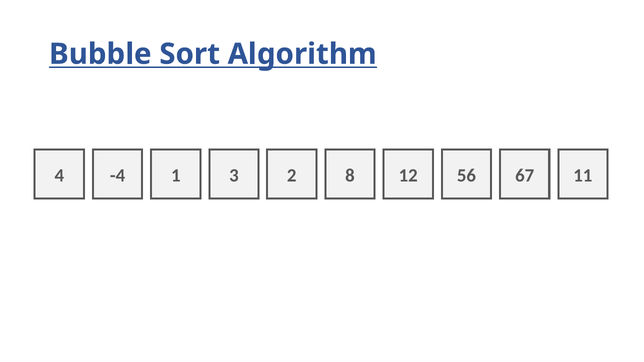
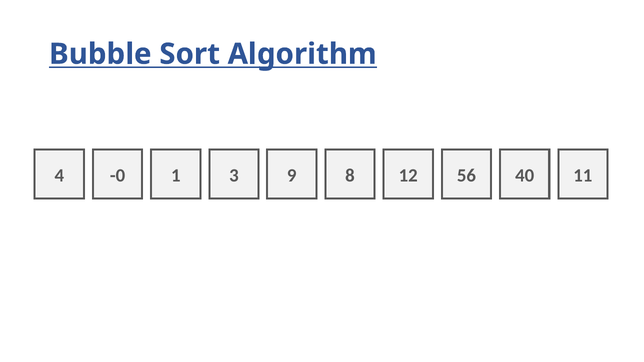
-4: -4 -> -0 (118, 176)
2: 2 -> 9 (292, 176)
67: 67 -> 40 (525, 176)
